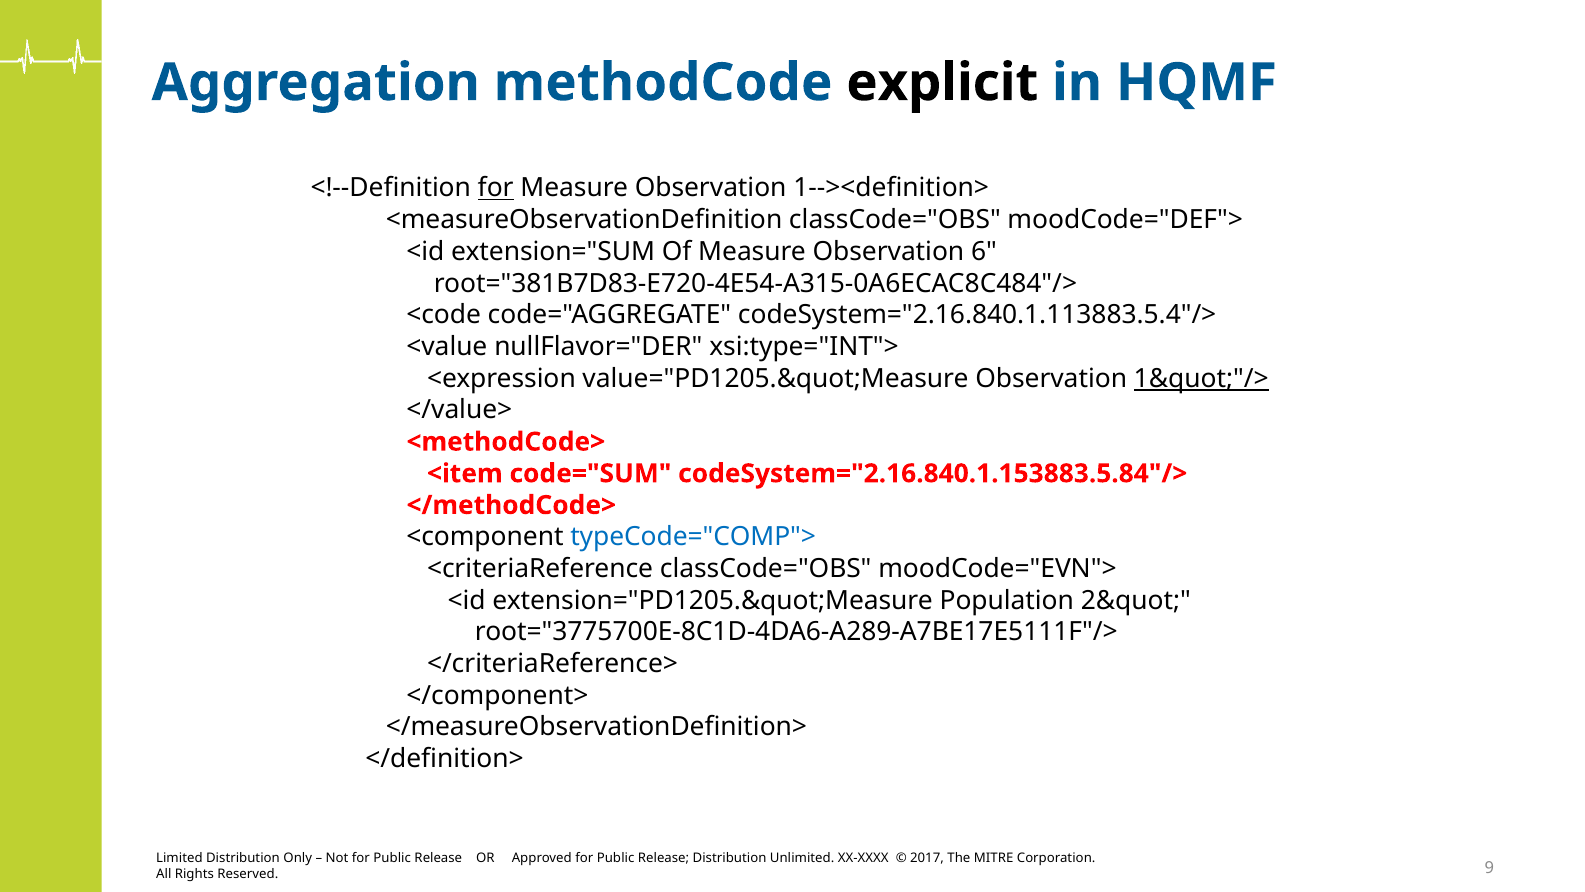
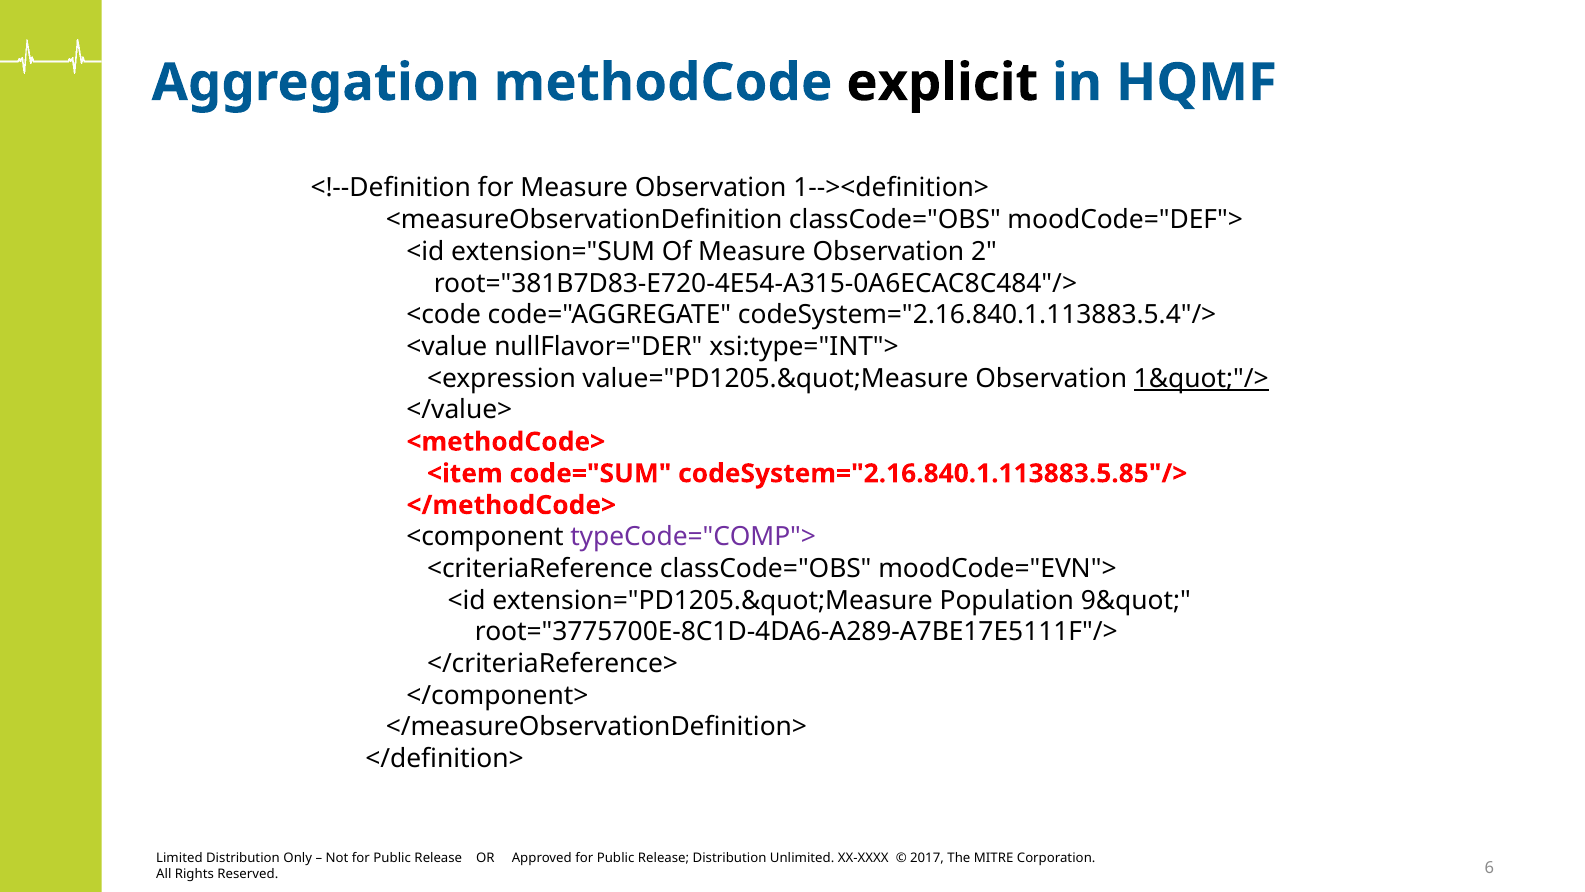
for underline: present -> none (496, 188)
6: 6 -> 2 (984, 252)
codeSystem="2.16.840.1.153883.5.84"/>: codeSystem="2.16.840.1.153883.5.84"/> -> codeSystem="2.16.840.1.113883.5.85"/> (933, 473)
typeCode="COMP"> colour: blue -> purple (693, 537)
2&quot: 2&quot -> 9&quot (1136, 600)
9: 9 -> 6 (1489, 868)
